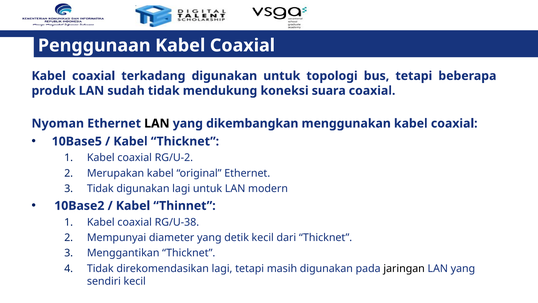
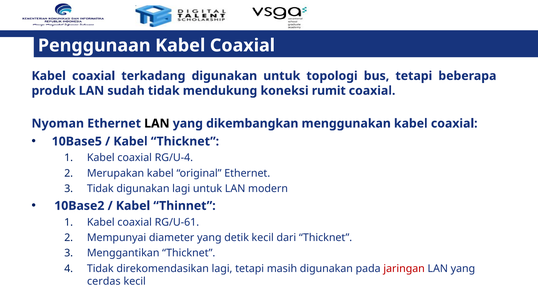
suara: suara -> rumit (329, 91)
RG/U-2: RG/U-2 -> RG/U-4 (174, 158)
RG/U-38: RG/U-38 -> RG/U-61 (177, 222)
jaringan colour: black -> red (404, 268)
sendiri: sendiri -> cerdas (104, 281)
